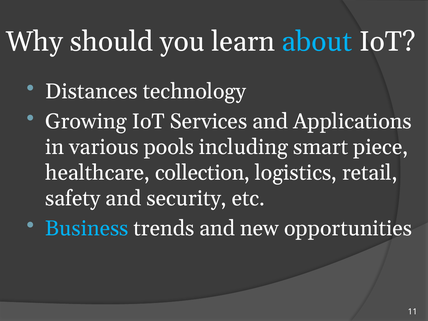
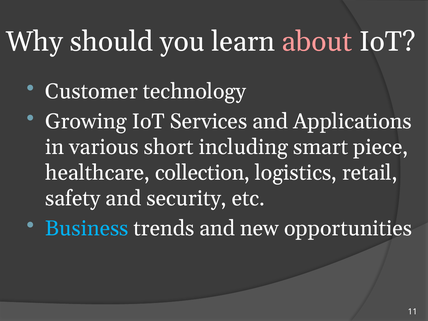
about colour: light blue -> pink (317, 42)
Distances: Distances -> Customer (92, 91)
pools: pools -> short (169, 147)
